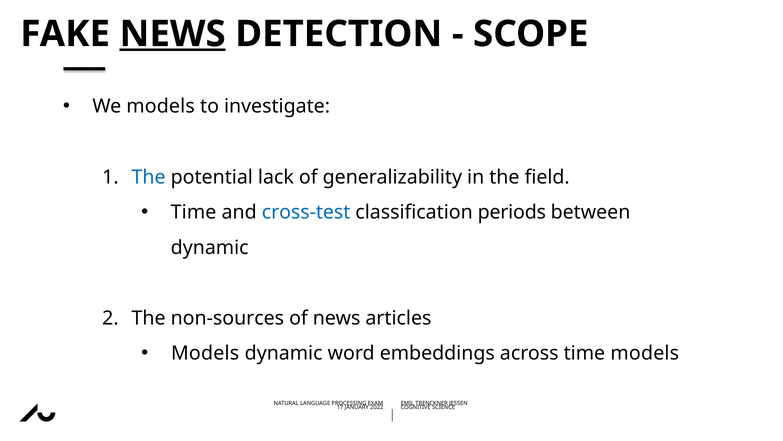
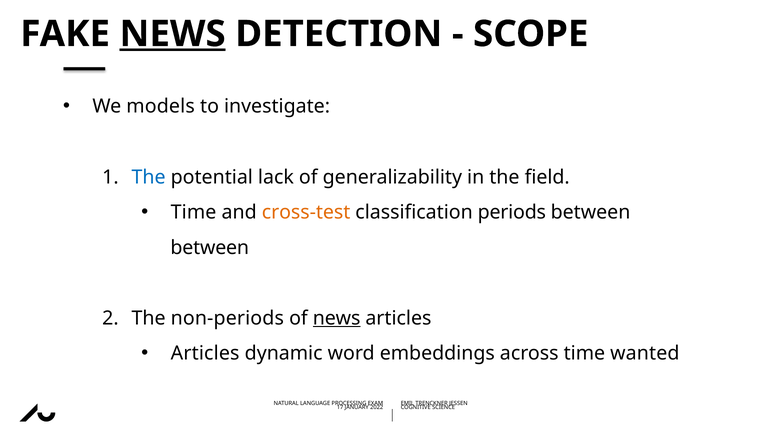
cross-test colour: blue -> orange (306, 212)
dynamic: dynamic -> between (210, 247)
non-sources: non-sources -> non-periods (227, 318)
news underline: none -> present (337, 318)
Models: Models -> Articles (205, 353)
time models: models -> wanted (645, 353)
